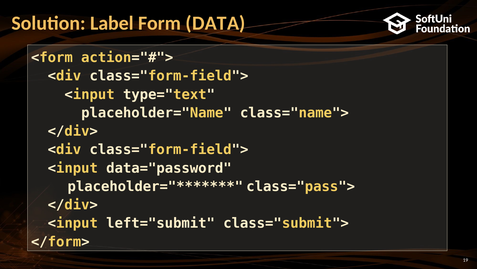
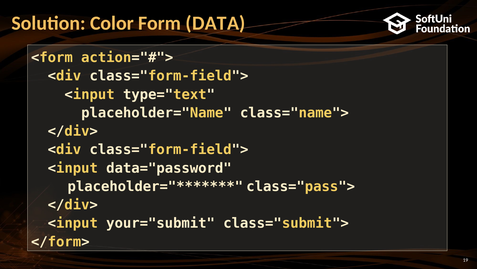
Label: Label -> Color (112, 23)
left="submit: left="submit -> your="submit (161, 223)
